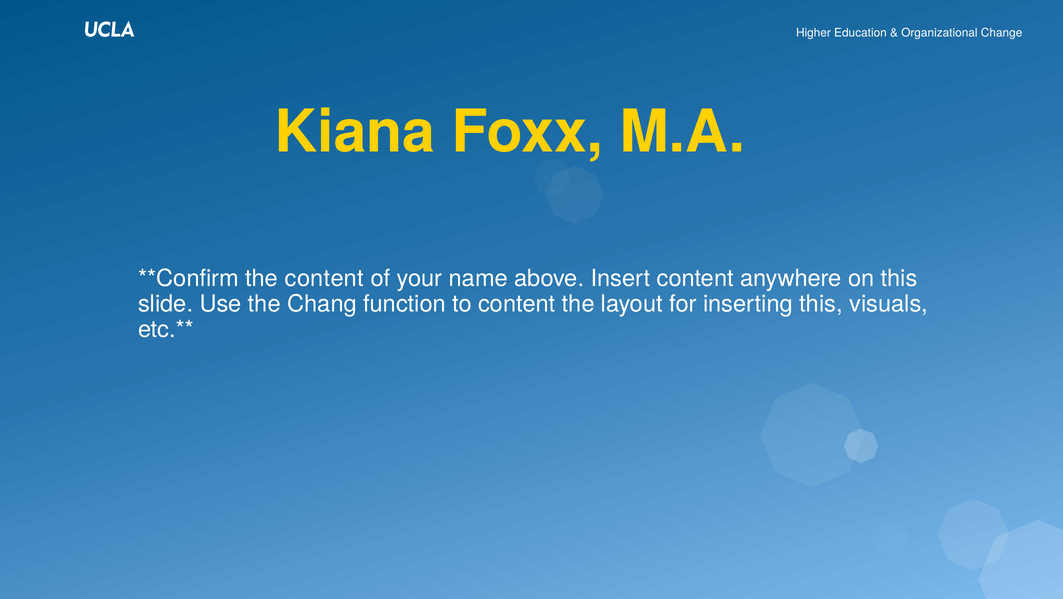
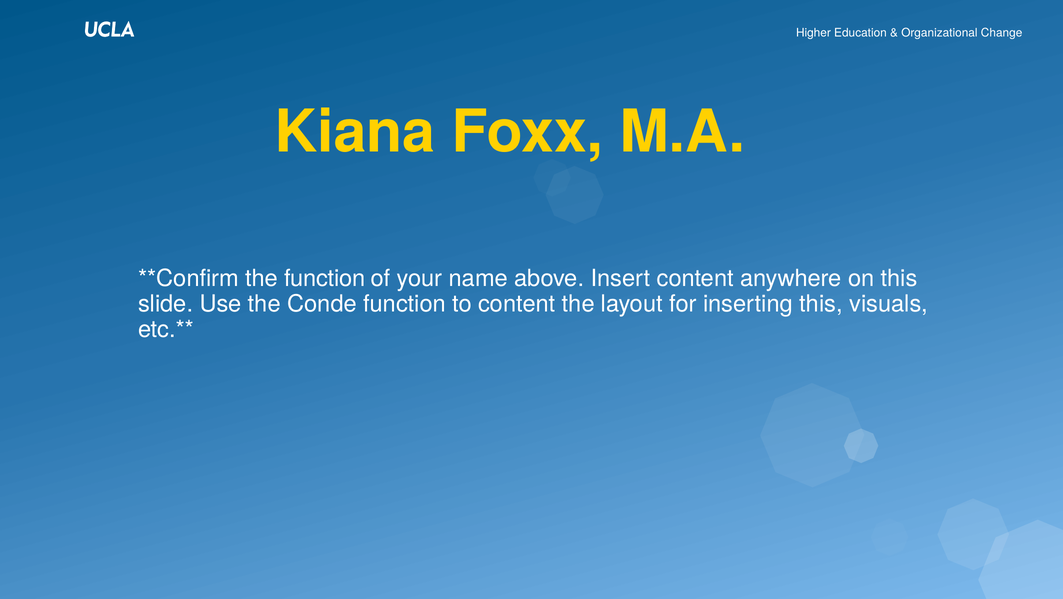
the content: content -> function (325, 278)
Chang: Chang -> Conde (322, 304)
